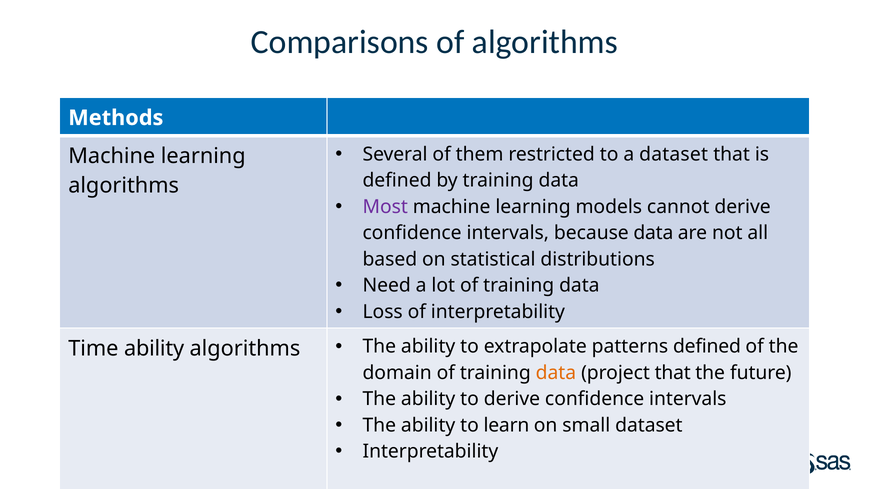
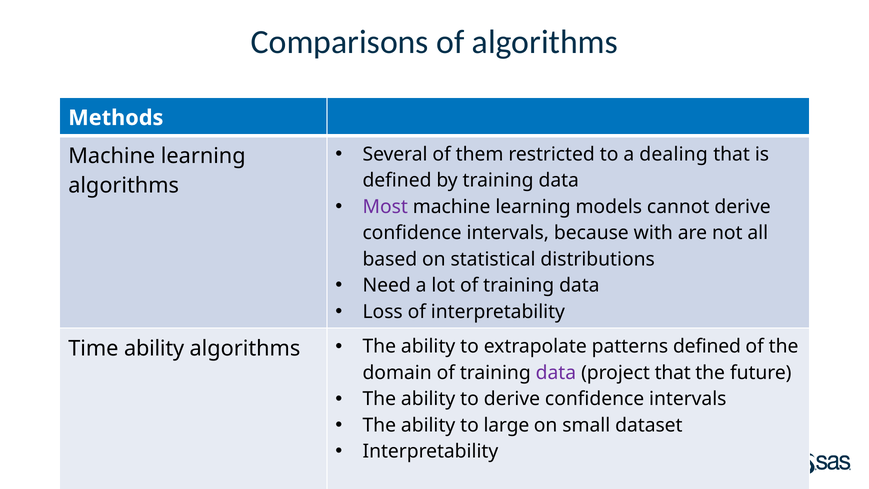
a dataset: dataset -> dealing (674, 154)
because data: data -> with (653, 233)
data colour: orange -> purple (556, 373)
learn: learn -> large (506, 425)
